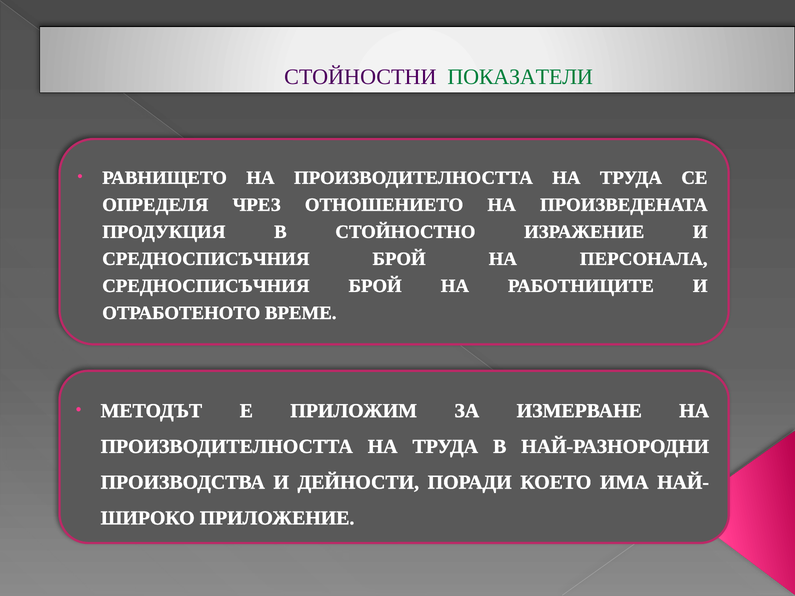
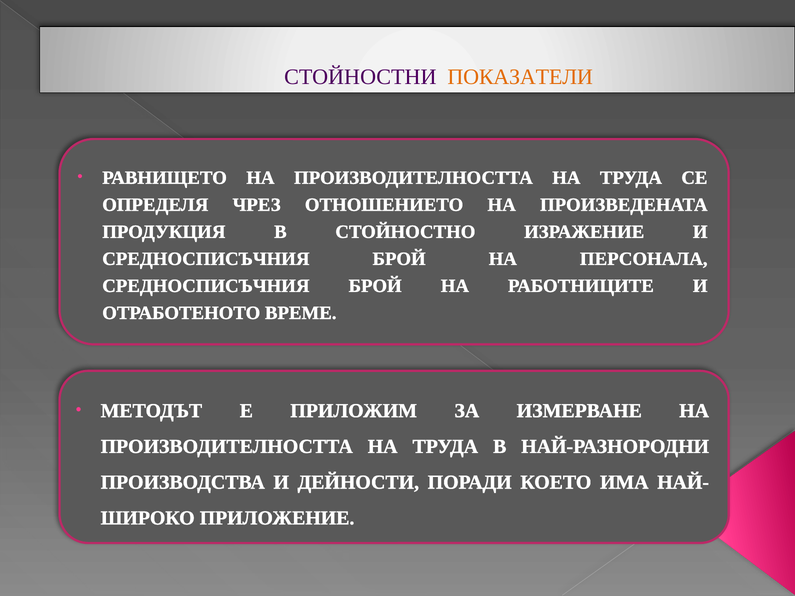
ПОКАЗАТЕЛИ colour: green -> orange (520, 77)
